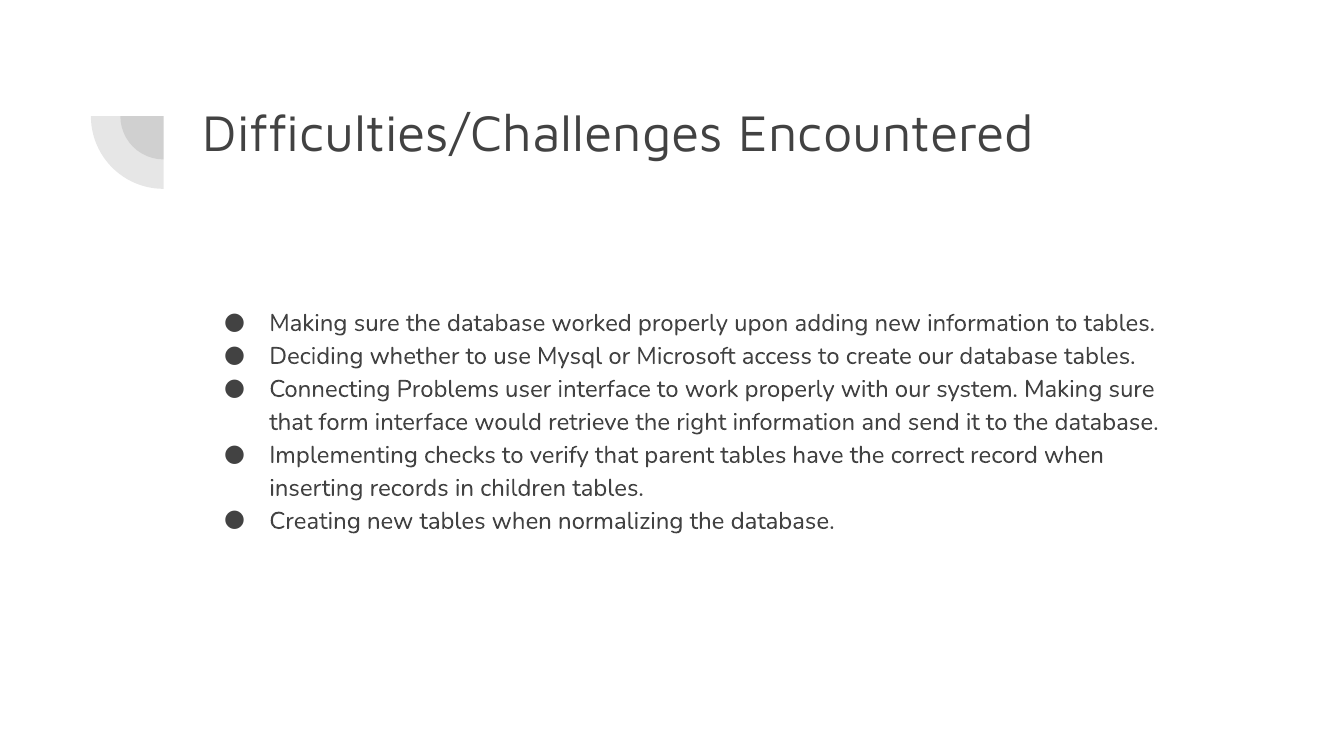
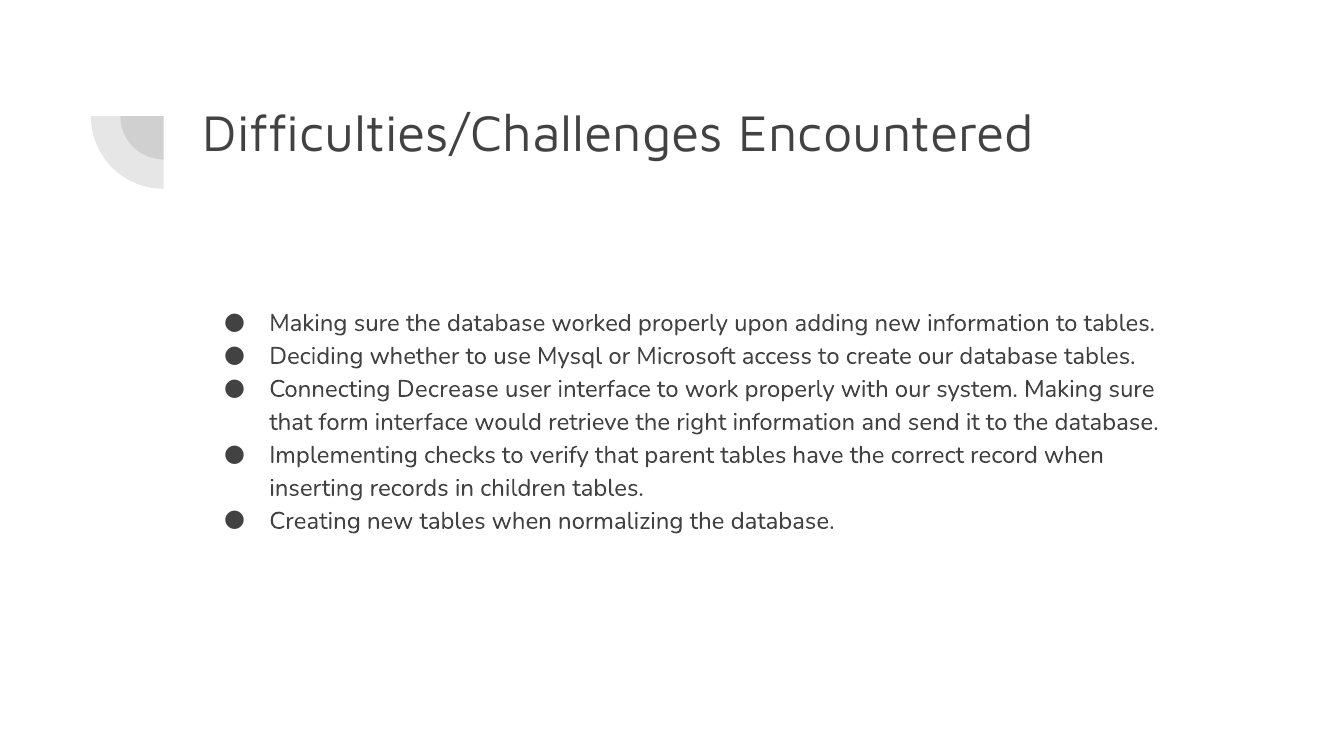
Problems: Problems -> Decrease (448, 389)
